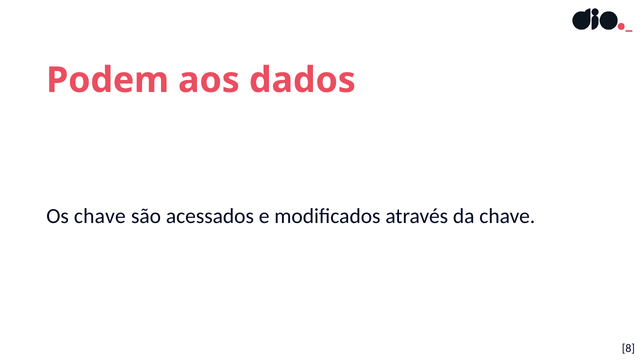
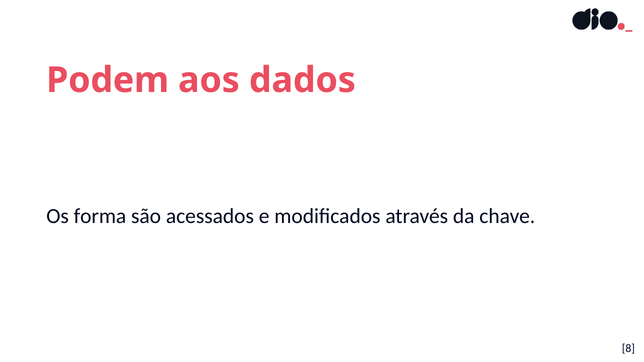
Os chave: chave -> forma (100, 216)
